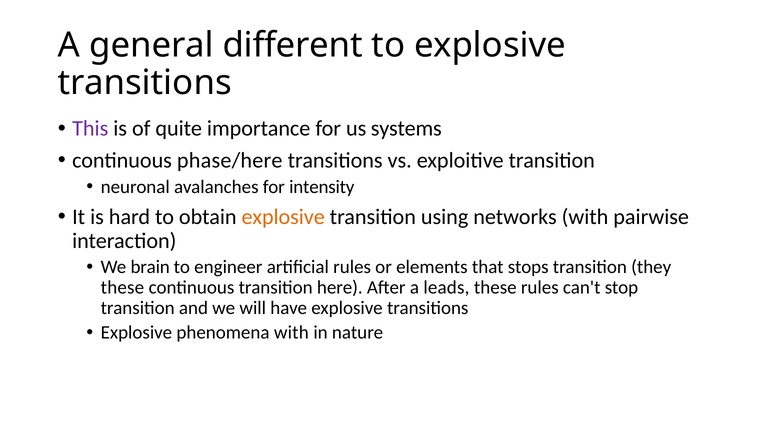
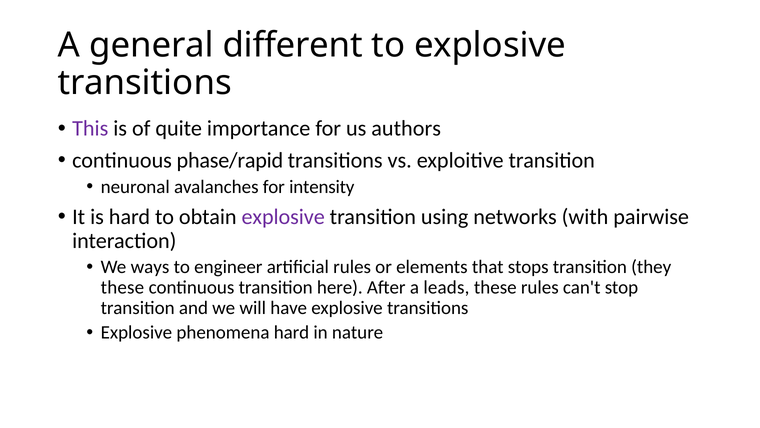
systems: systems -> authors (406, 128)
phase/here: phase/here -> phase/rapid (230, 160)
explosive colour: orange -> purple (283, 217)
brain: brain -> ways (150, 267)
phenomena with: with -> hard (291, 332)
